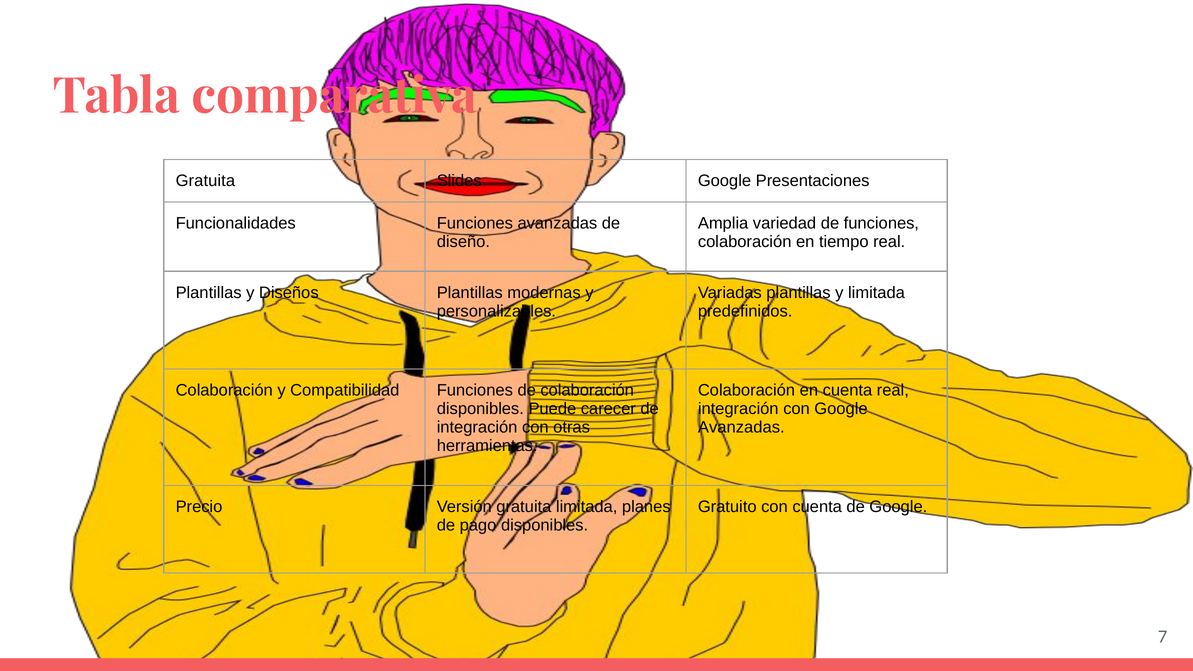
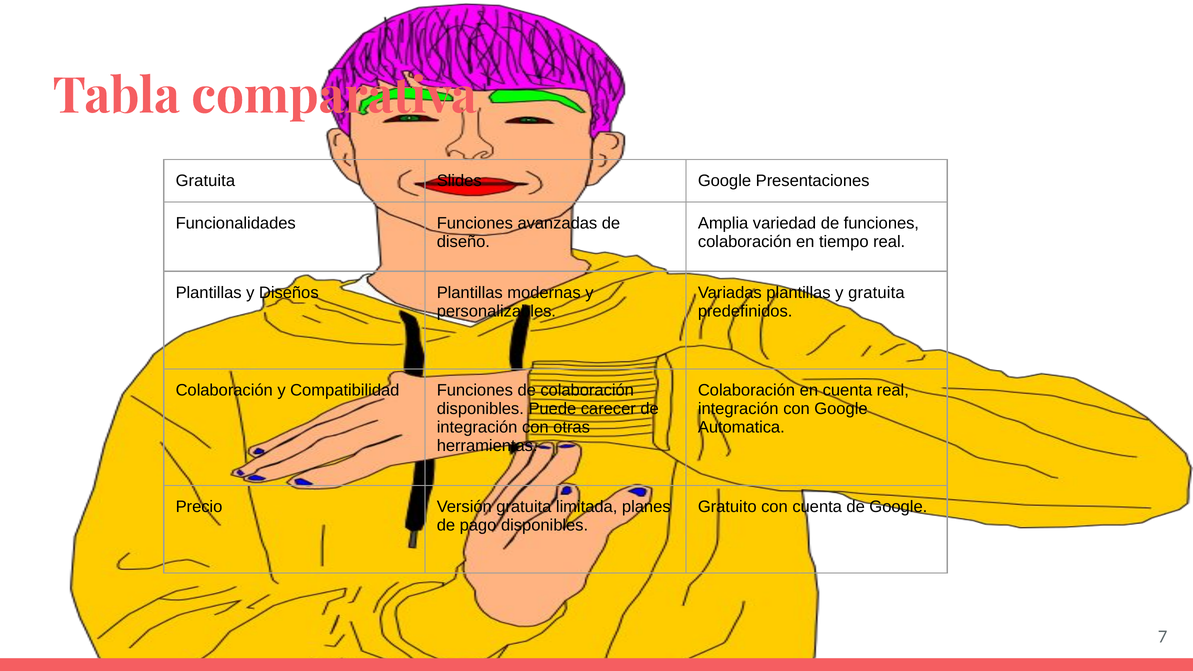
y limitada: limitada -> gratuita (876, 293)
Avanzadas: Avanzadas -> Automatica (741, 427)
